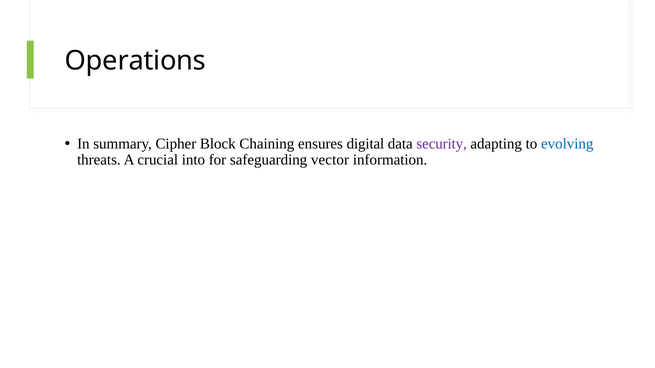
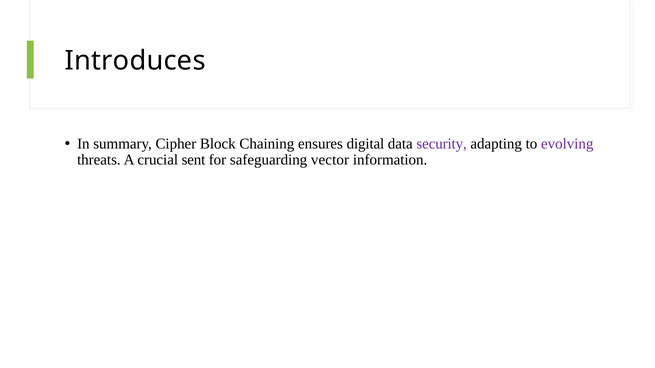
Operations: Operations -> Introduces (135, 61)
evolving colour: blue -> purple (567, 144)
into: into -> sent (194, 160)
